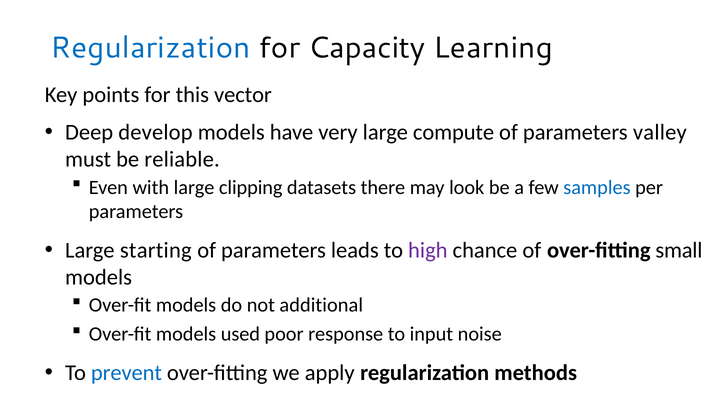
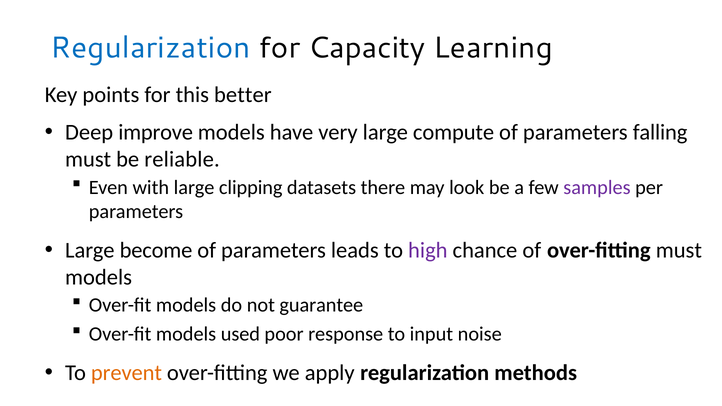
vector: vector -> better (243, 95)
develop: develop -> improve (156, 132)
valley: valley -> falling (660, 132)
samples colour: blue -> purple (597, 187)
starting: starting -> become (156, 250)
over-fitting small: small -> must (679, 250)
additional: additional -> guarantee (321, 305)
prevent colour: blue -> orange (126, 373)
